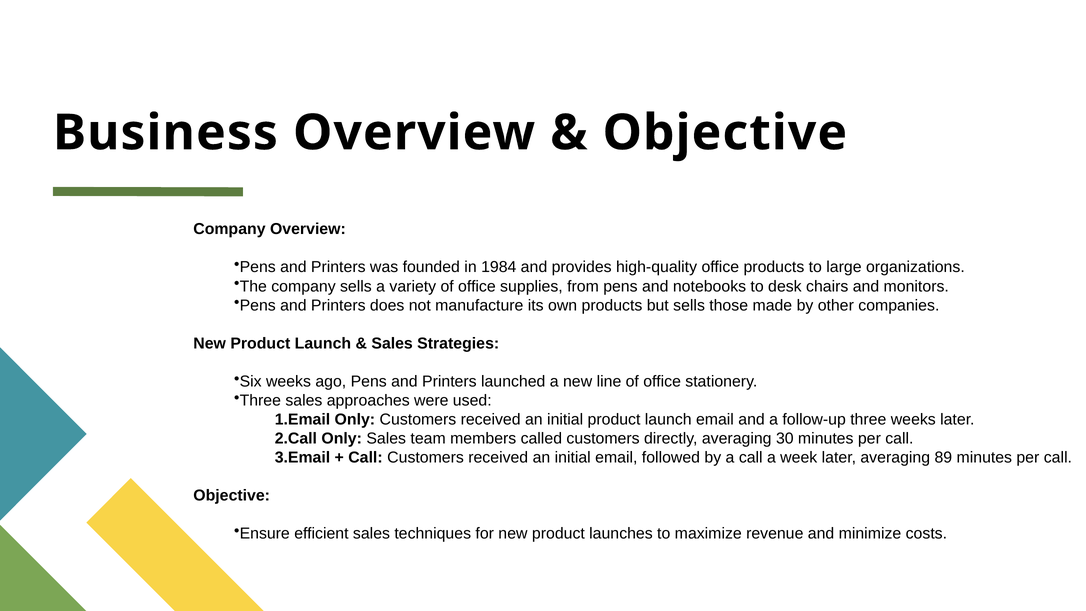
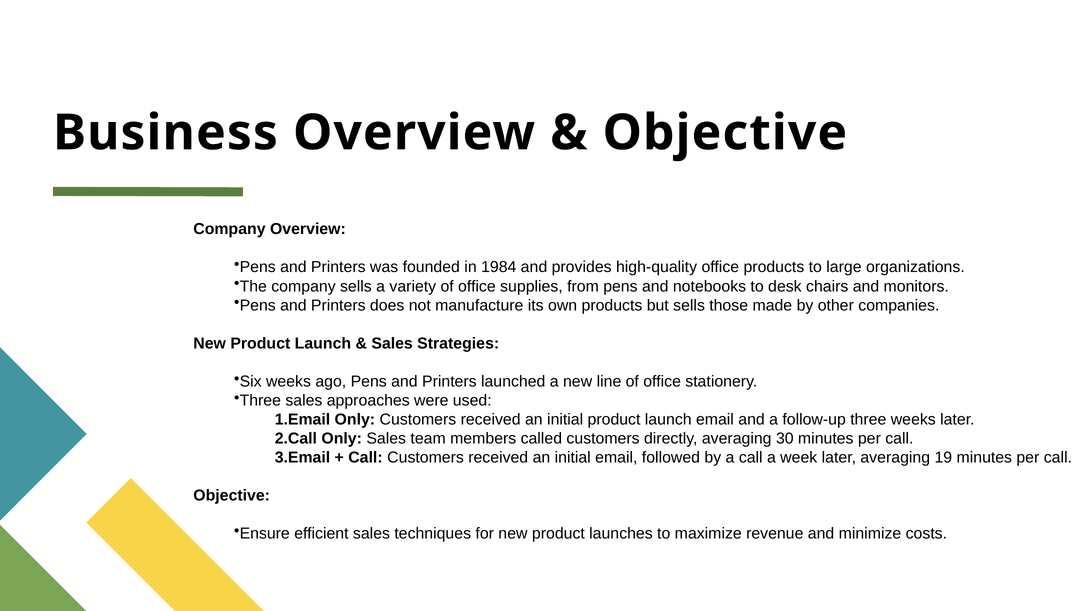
89: 89 -> 19 (943, 457)
